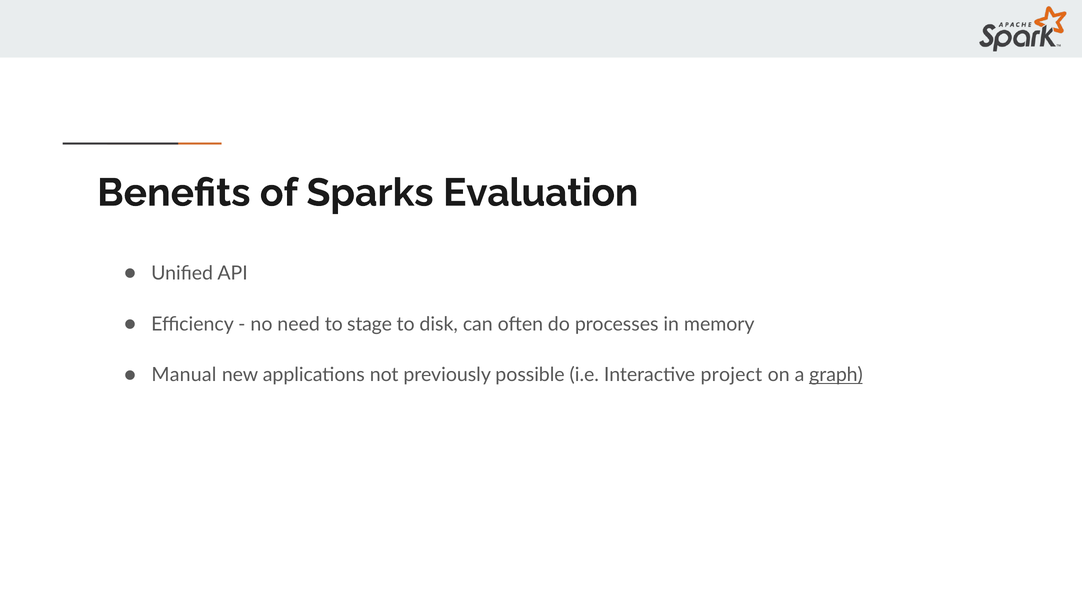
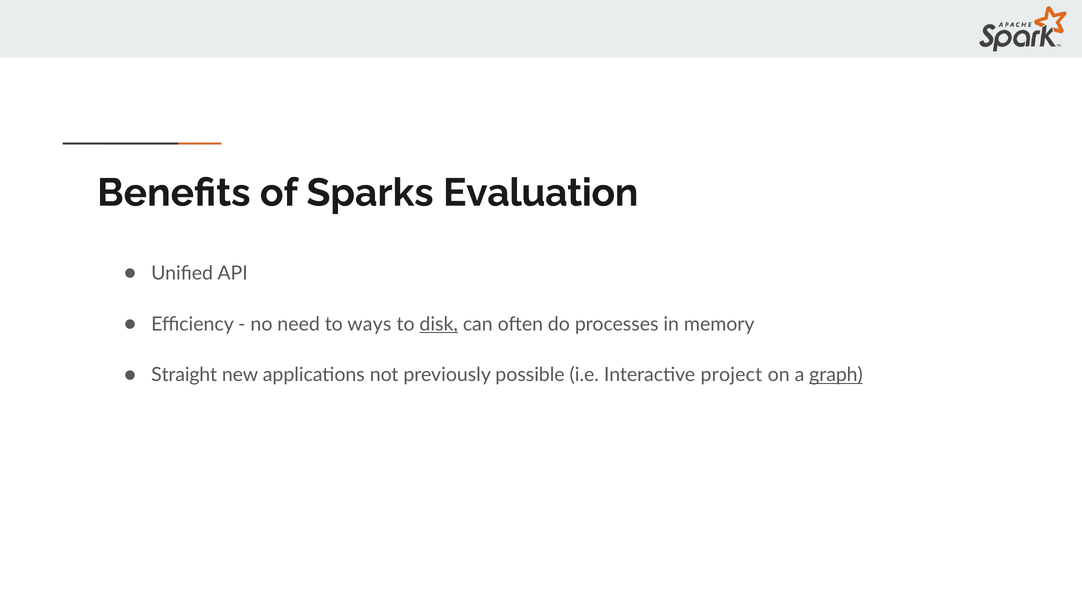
stage: stage -> ways (369, 324)
disk underline: none -> present (439, 324)
Manual: Manual -> Straight (184, 375)
